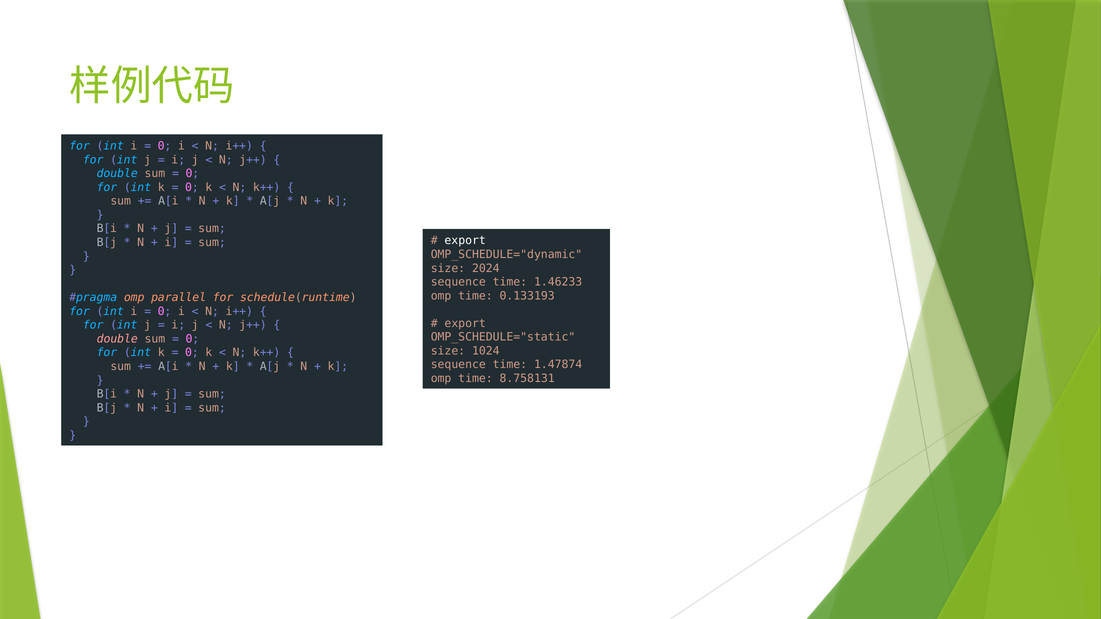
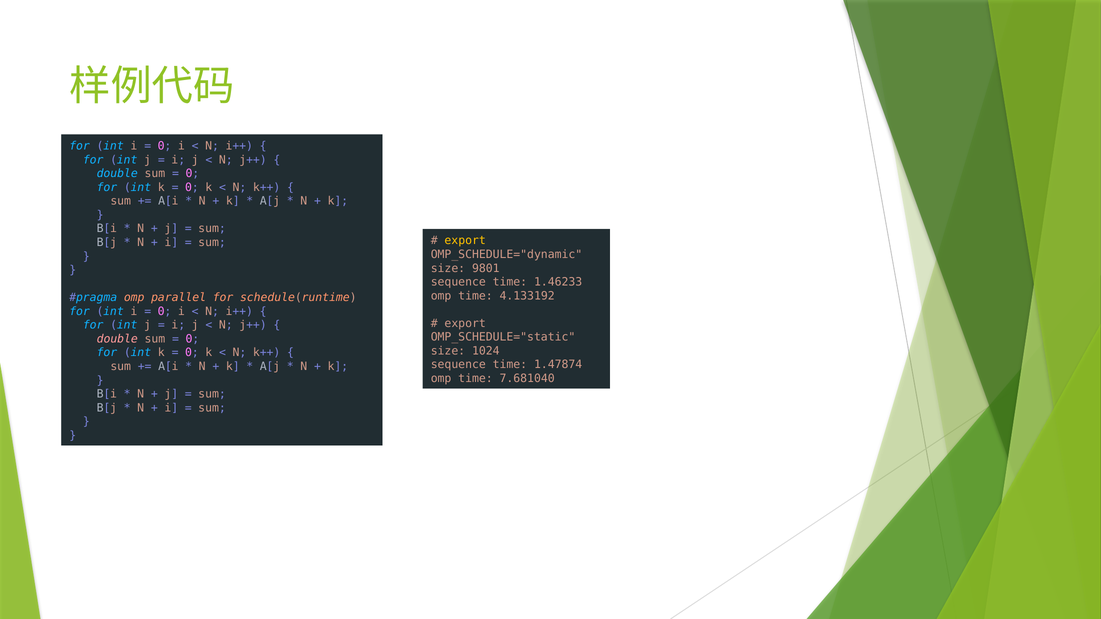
export colour: white -> yellow (465, 241)
2024: 2024 -> 9801 (486, 268)
0.133193: 0.133193 -> 4.133192 (527, 296)
8.758131: 8.758131 -> 7.681040 (527, 379)
